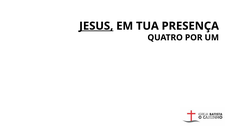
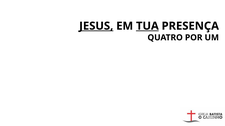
TUA underline: none -> present (147, 26)
